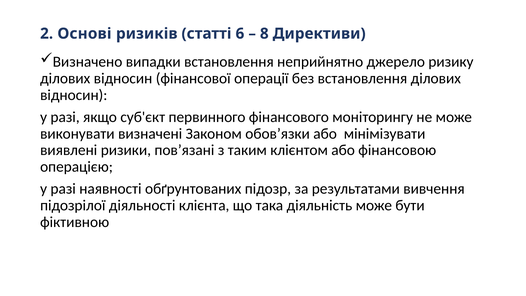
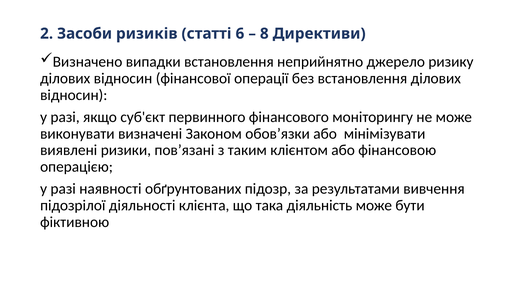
Основі: Основі -> Засоби (85, 34)
